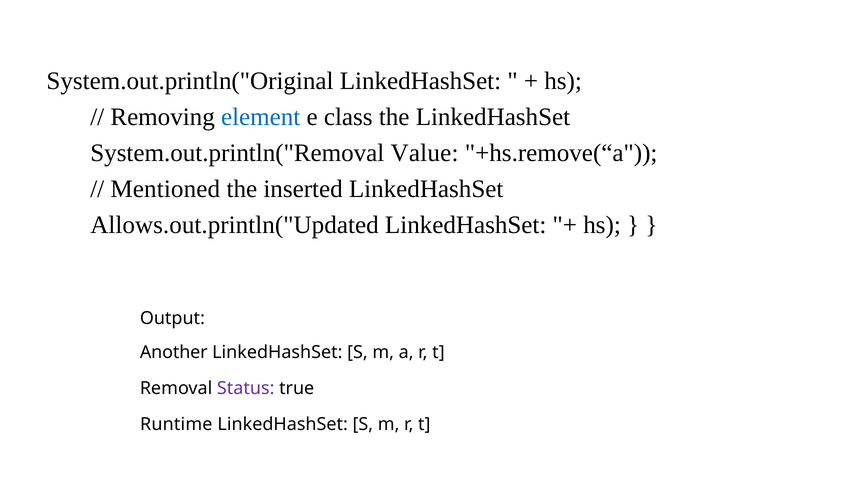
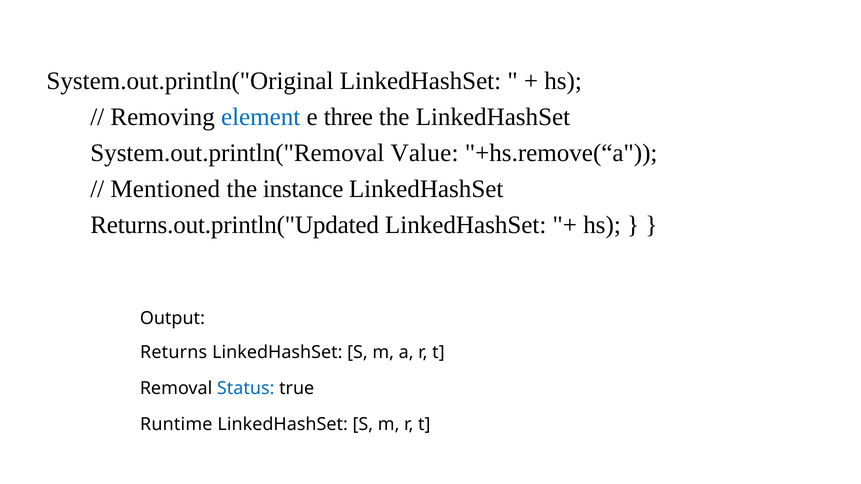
class: class -> three (348, 117)
inserted: inserted -> instance (303, 189)
Allows.out.println("Updated: Allows.out.println("Updated -> Returns.out.println("Updated (235, 225)
Another: Another -> Returns (174, 353)
Status colour: purple -> blue (246, 389)
